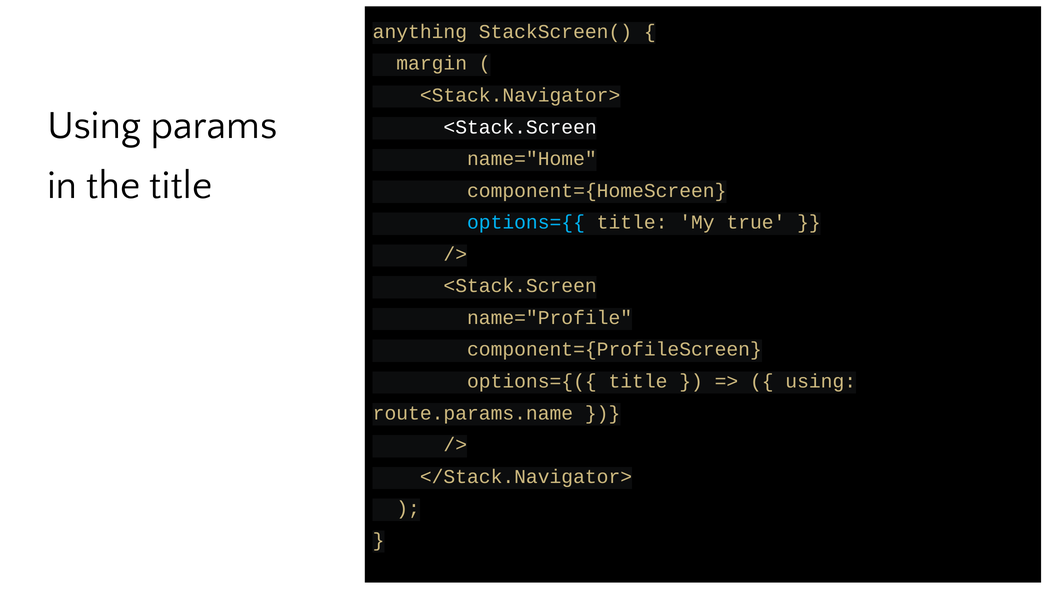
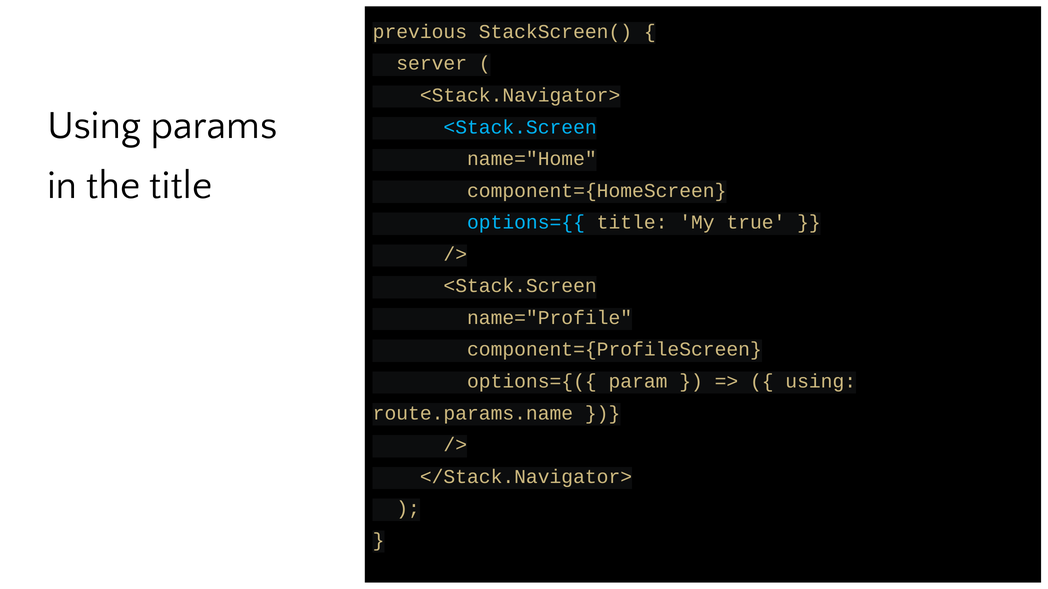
anything: anything -> previous (420, 32)
margin: margin -> server (432, 64)
<Stack.Screen colour: white -> light blue (520, 127)
options={({ title: title -> param (638, 382)
